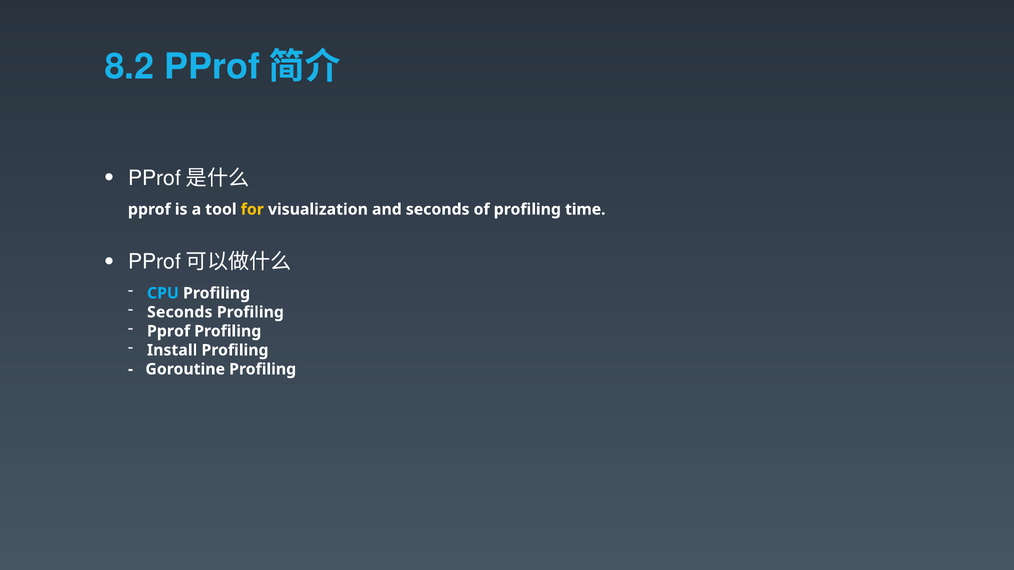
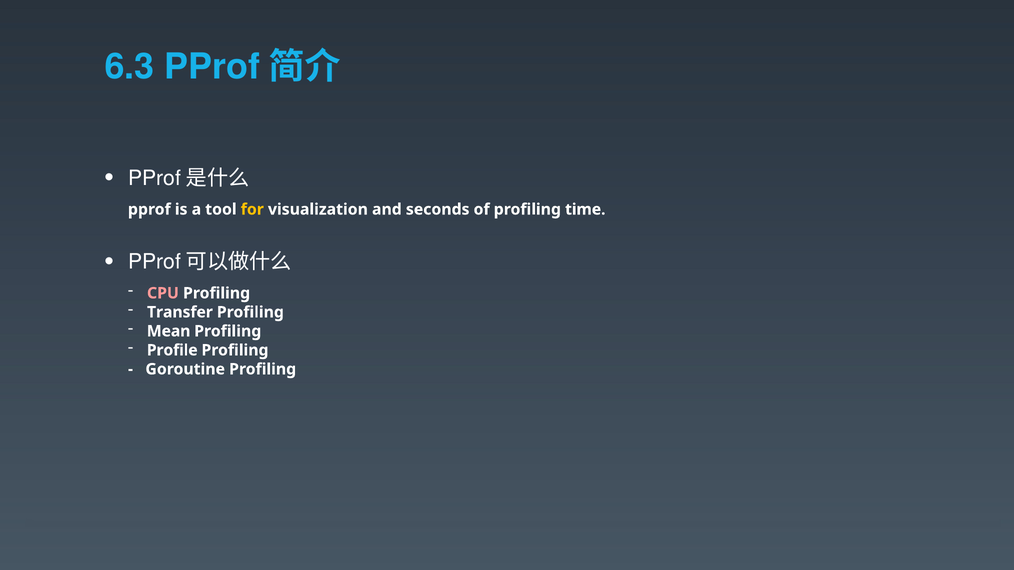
8.2: 8.2 -> 6.3 (129, 67)
CPU colour: light blue -> pink (163, 293)
Seconds: Seconds -> Transfer (180, 312)
Pprof: Pprof -> Mean (169, 331)
Install: Install -> Profile (172, 350)
